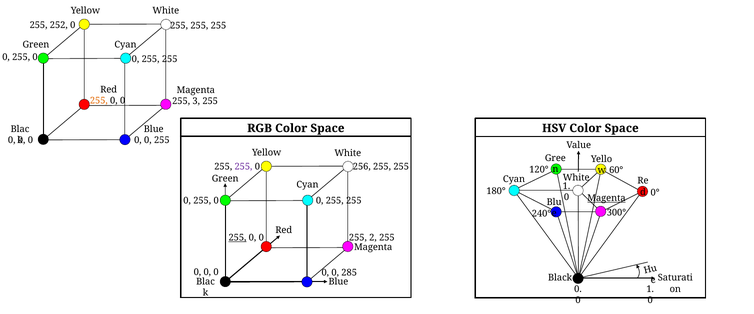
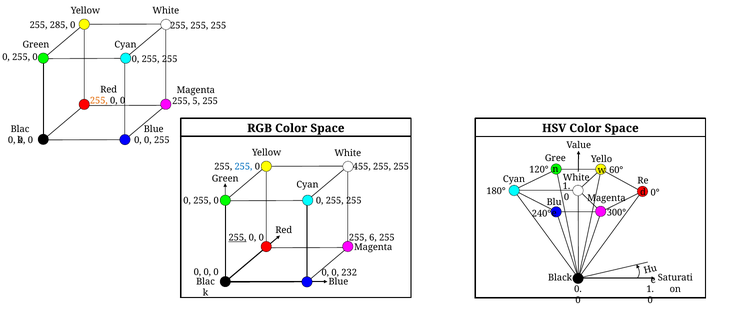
252: 252 -> 285 (59, 25)
3: 3 -> 5 (196, 101)
255 colour: purple -> blue (244, 167)
256: 256 -> 455 (362, 167)
Magenta underline: present -> none (606, 199)
2: 2 -> 6 (373, 238)
285: 285 -> 232 (349, 273)
